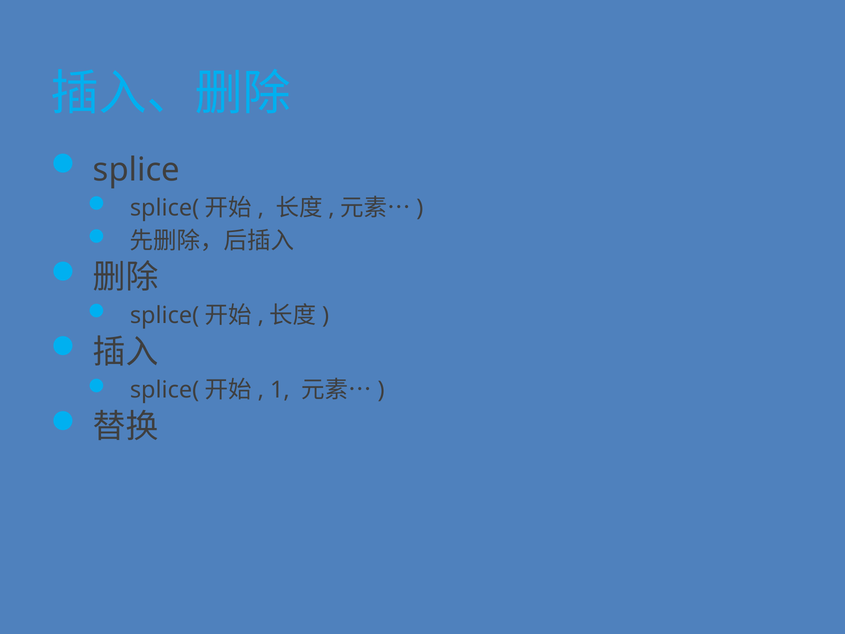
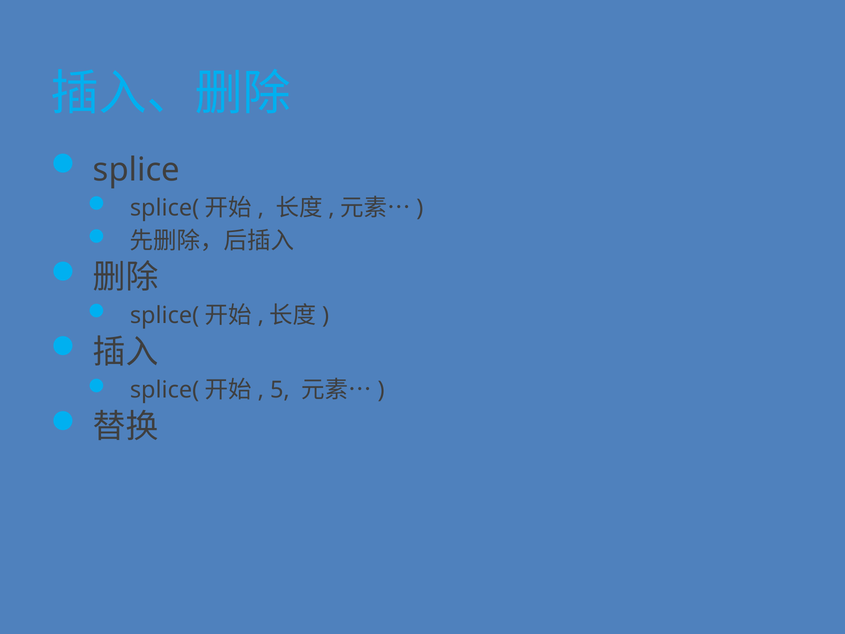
1: 1 -> 5 (280, 390)
